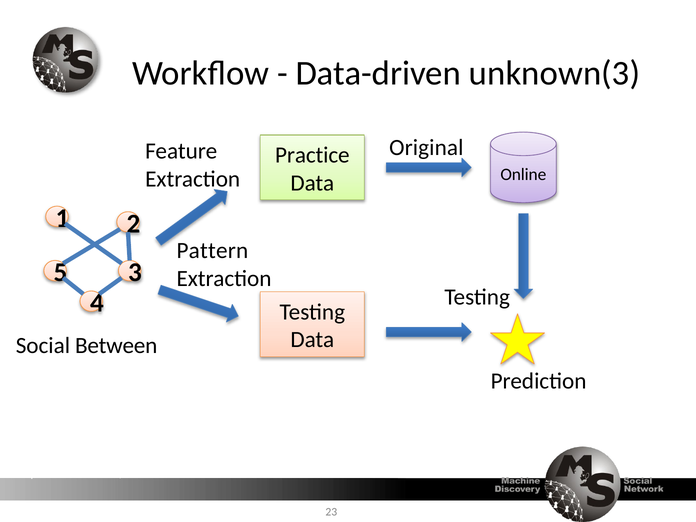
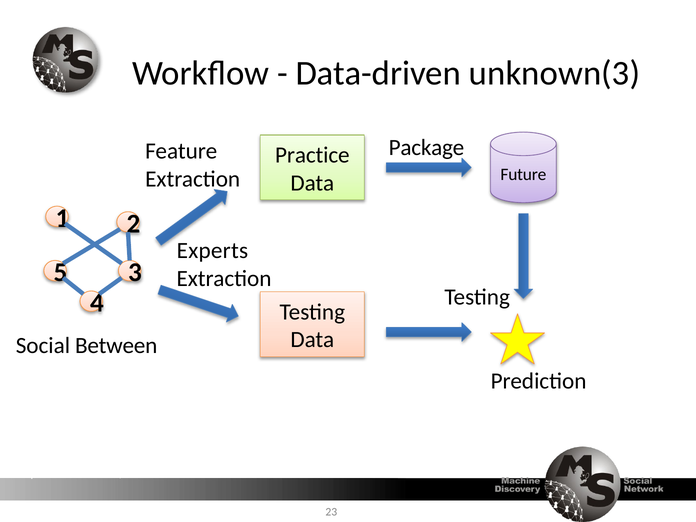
Original: Original -> Package (426, 148)
Online: Online -> Future (523, 174)
Pattern: Pattern -> Experts (212, 251)
